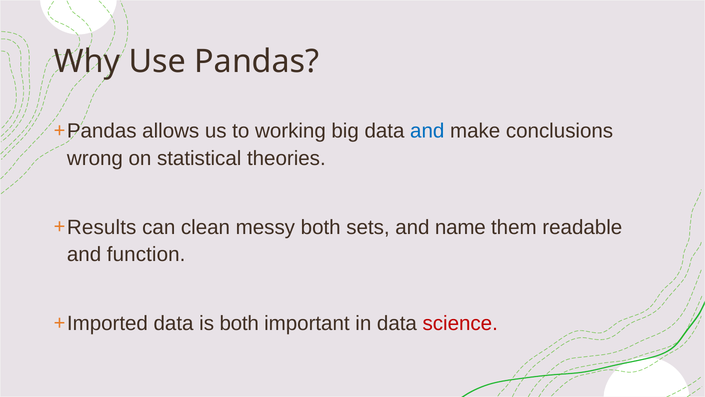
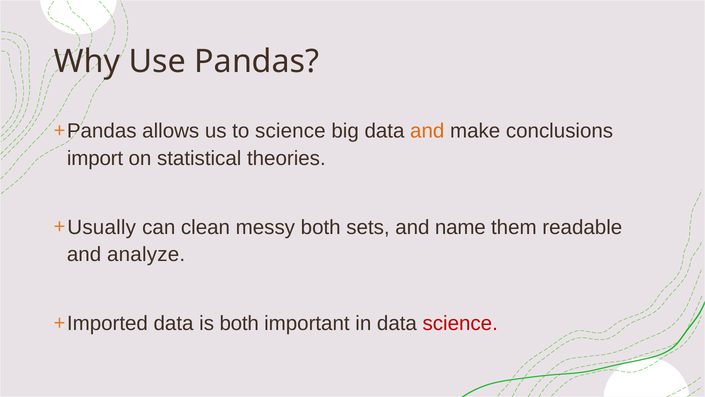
to working: working -> science (290, 131)
and colour: blue -> orange (427, 131)
wrong: wrong -> import (95, 158)
Results: Results -> Usually (102, 227)
function: function -> analyze (146, 254)
